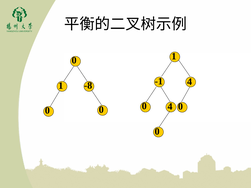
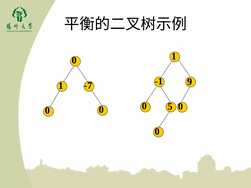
-1 4: 4 -> 9 (190, 82)
-8: -8 -> -7 (88, 86)
0 4: 4 -> 5 (170, 107)
